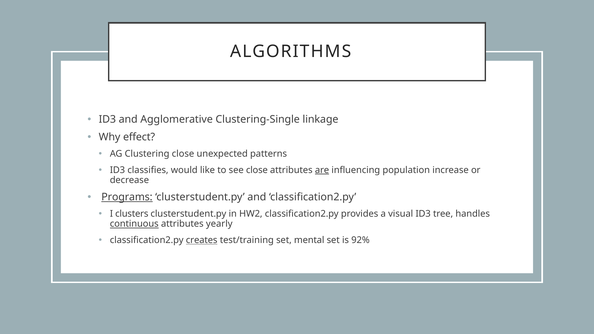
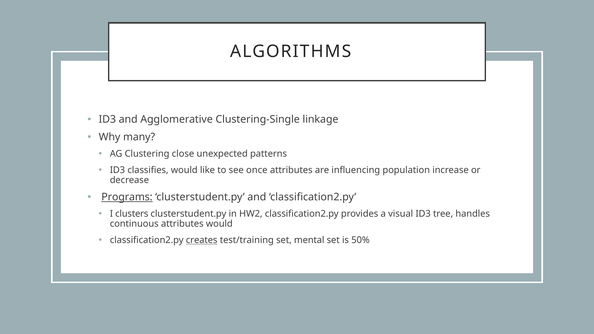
effect: effect -> many (139, 137)
see close: close -> once (257, 170)
are underline: present -> none (322, 170)
continuous underline: present -> none (134, 224)
attributes yearly: yearly -> would (219, 224)
92%: 92% -> 50% (360, 240)
